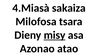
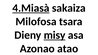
4.Miasà underline: none -> present (31, 8)
